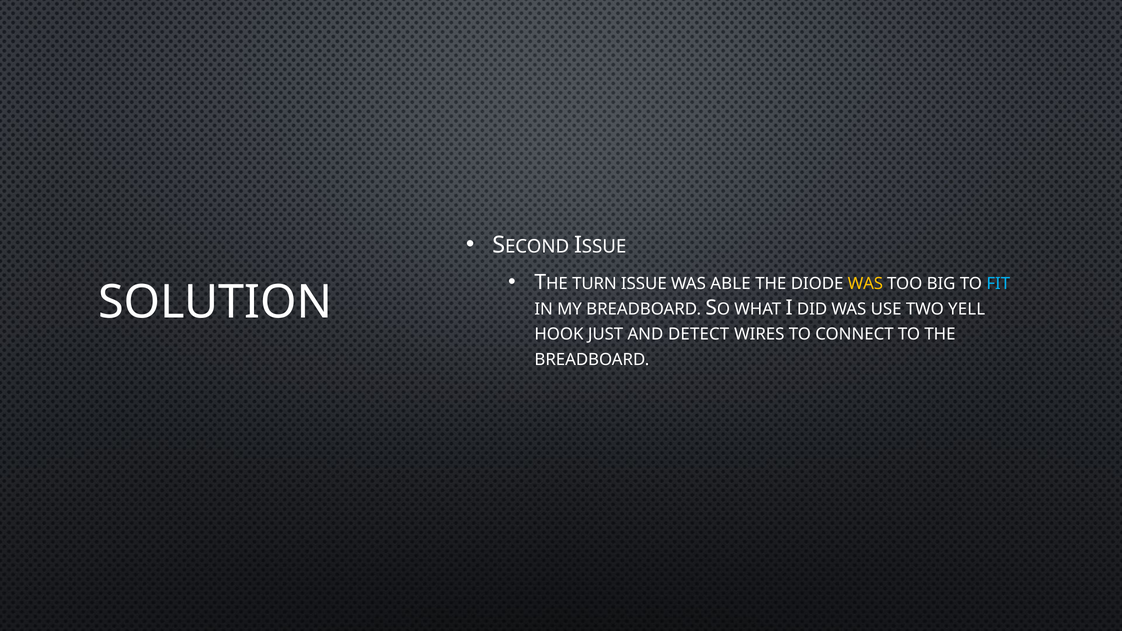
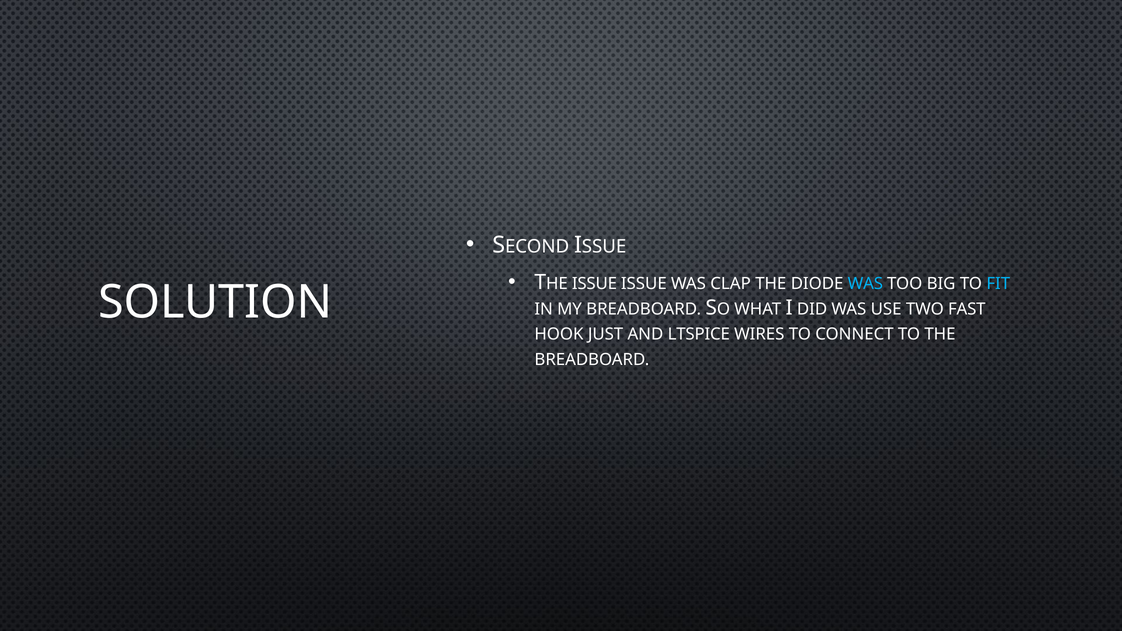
TURN: TURN -> ISSUE (594, 284)
ABLE: ABLE -> CLAP (731, 284)
WAS colour: yellow -> light blue (865, 284)
YELL: YELL -> FAST (967, 309)
DETECT: DETECT -> LTSPICE (699, 334)
